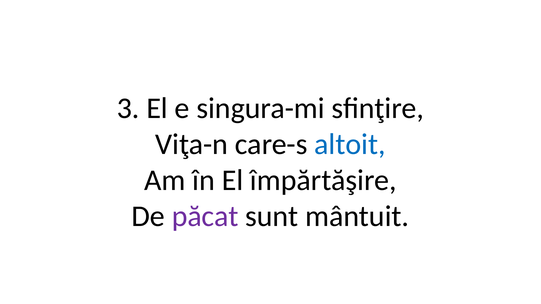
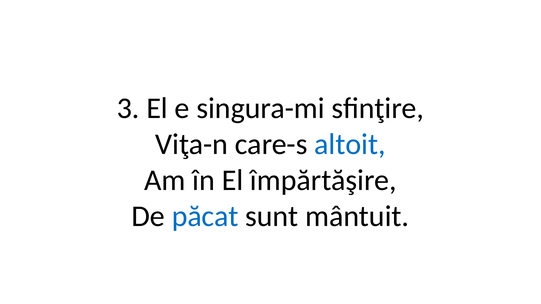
păcat colour: purple -> blue (205, 216)
